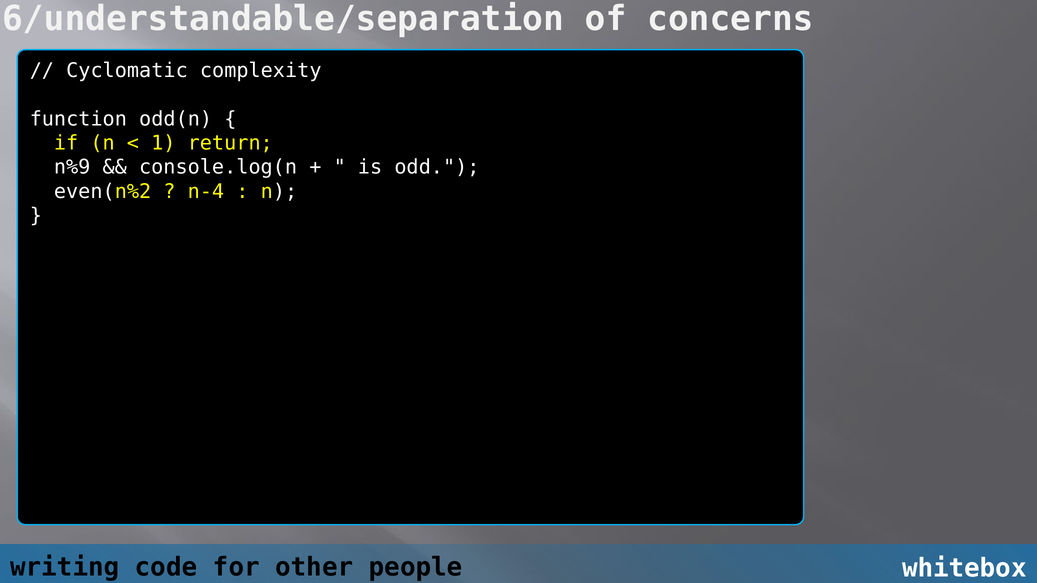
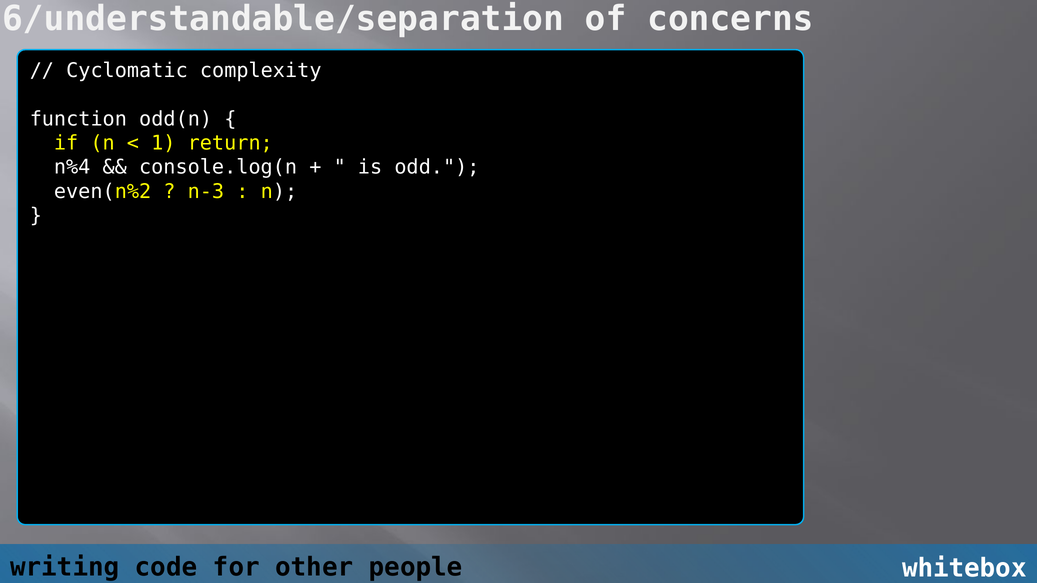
n%9: n%9 -> n%4 (72, 167)
n-4: n-4 -> n-3 (206, 192)
